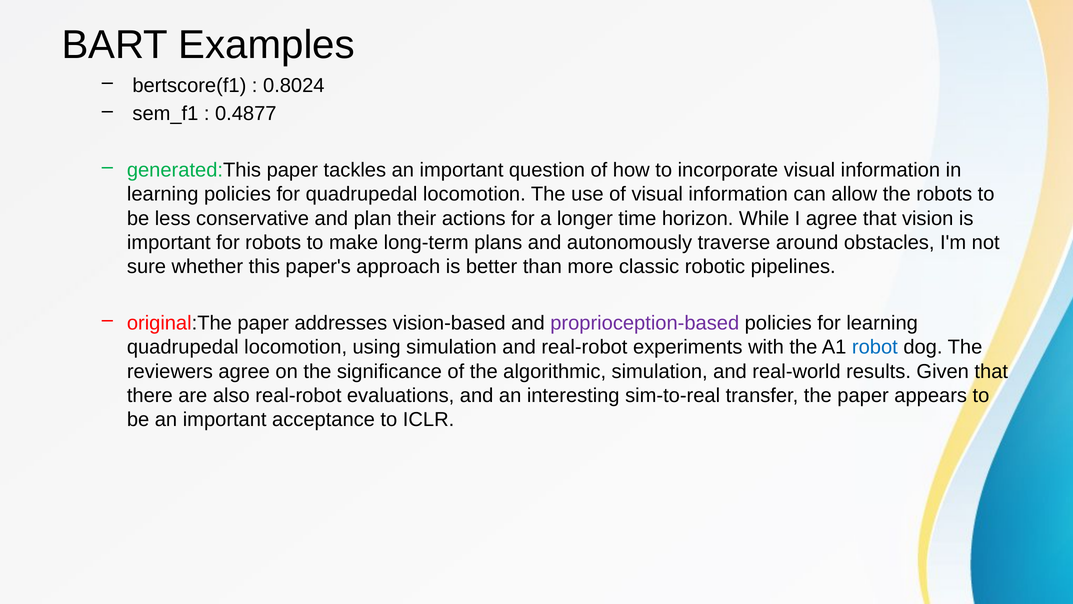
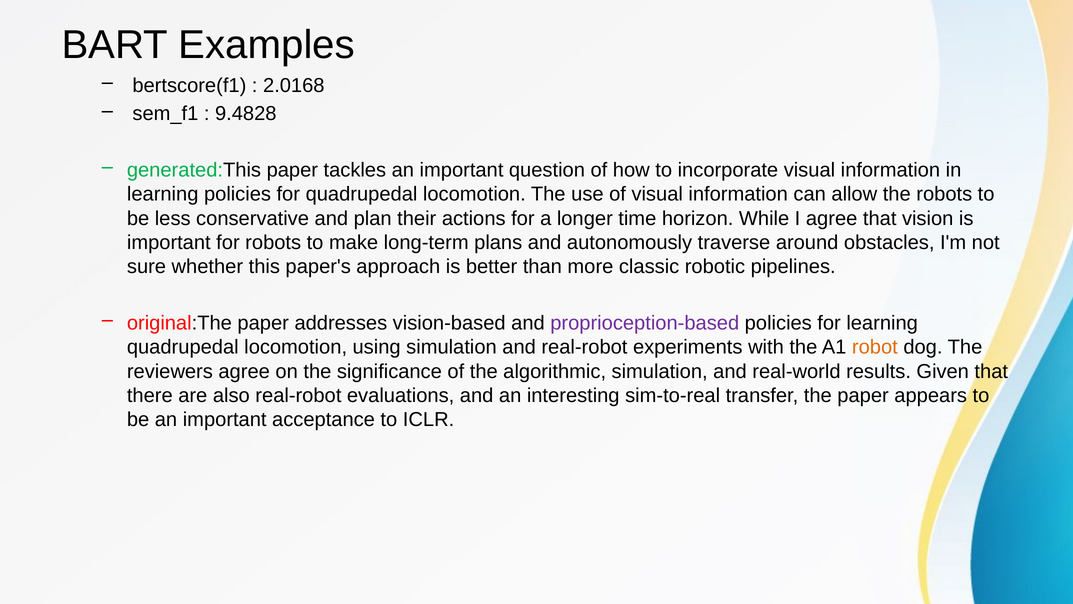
0.8024: 0.8024 -> 2.0168 (294, 85)
0.4877: 0.4877 -> 9.4828 (246, 114)
robot colour: blue -> orange (875, 347)
